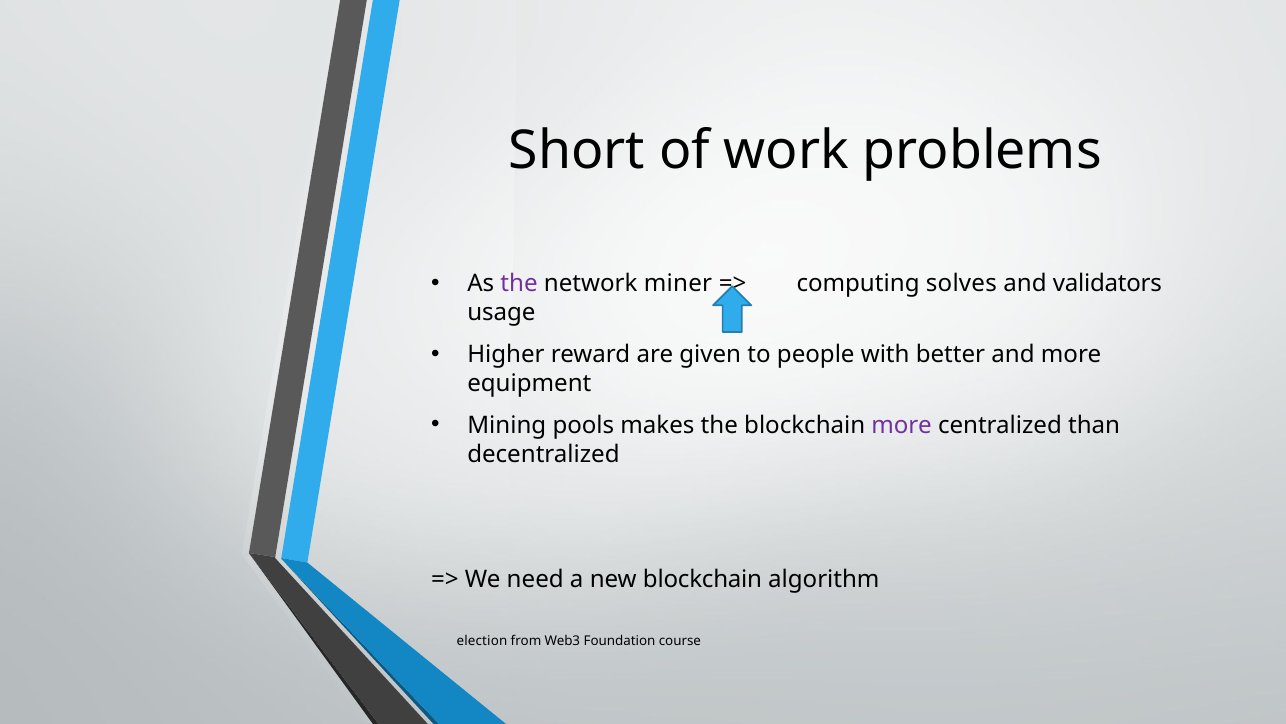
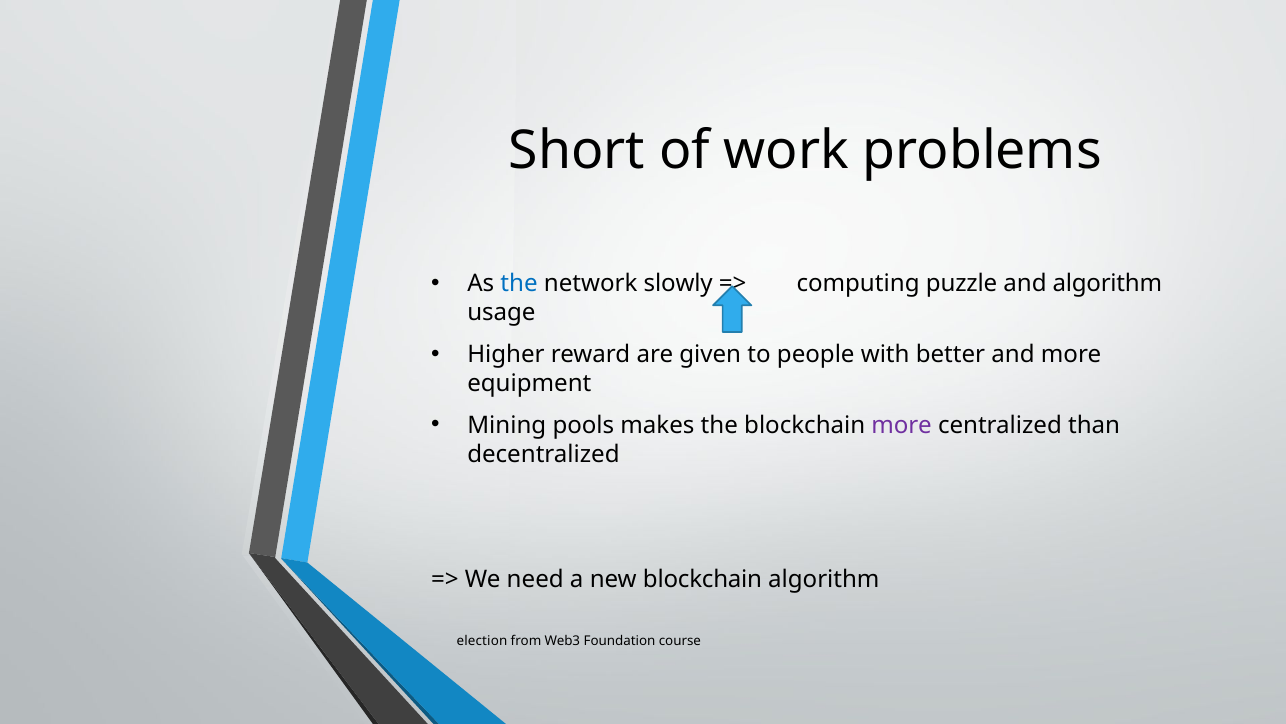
the colour: purple -> blue (519, 283)
miner: miner -> slowly (678, 283)
solves: solves -> puzzle (962, 283)
and validators: validators -> algorithm (1107, 283)
